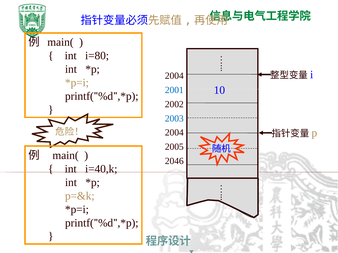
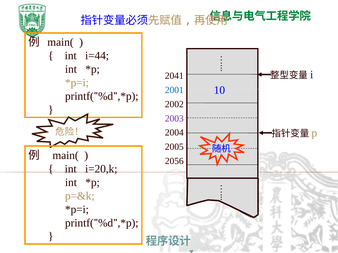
i=80: i=80 -> i=44 (97, 56)
2004: 2004 -> 2041 (174, 76)
2003 colour: blue -> purple (174, 119)
2046: 2046 -> 2056 (174, 161)
i=40,k: i=40,k -> i=20,k (101, 169)
